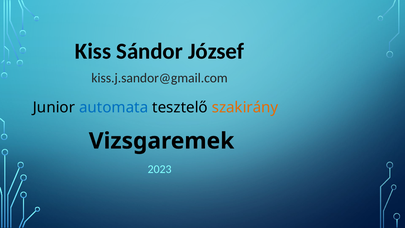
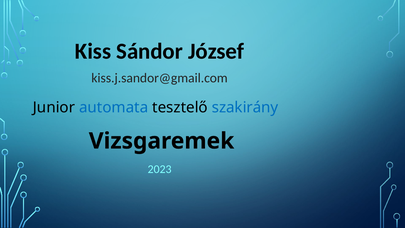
szakirány colour: orange -> blue (245, 107)
